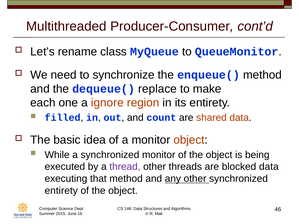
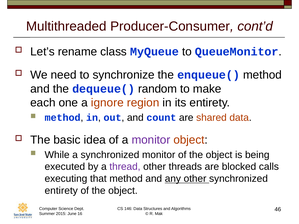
replace: replace -> random (158, 89)
filled: filled -> method (63, 118)
monitor colour: black -> purple (151, 140)
blocked data: data -> calls (269, 167)
